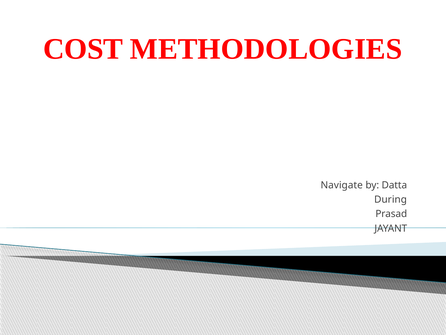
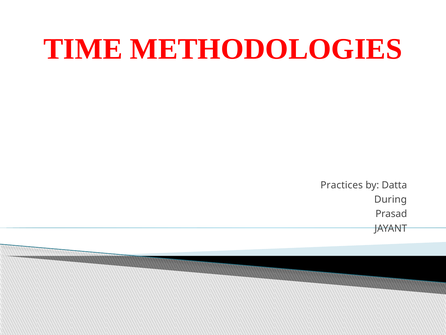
COST: COST -> TIME (83, 49)
Navigate: Navigate -> Practices (342, 185)
